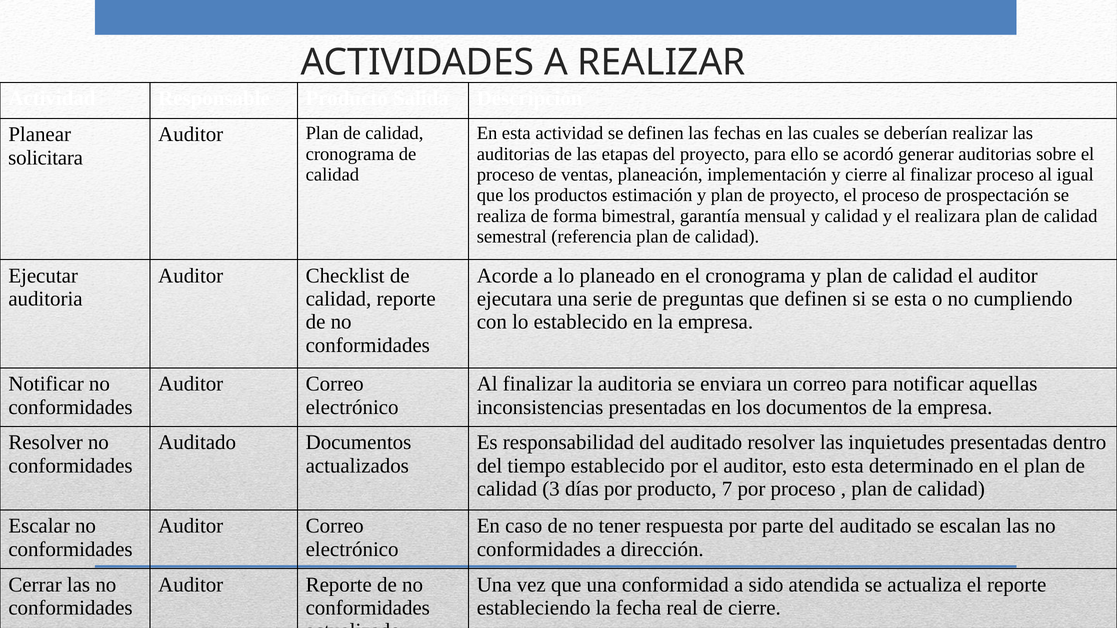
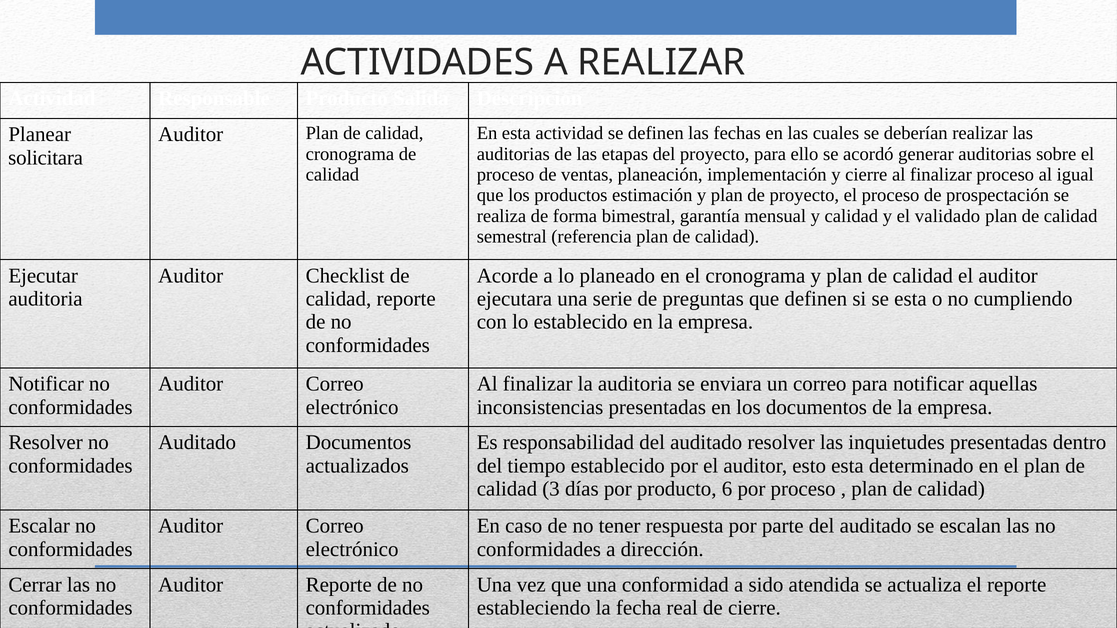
realizara: realizara -> validado (948, 216)
7: 7 -> 6 (727, 489)
